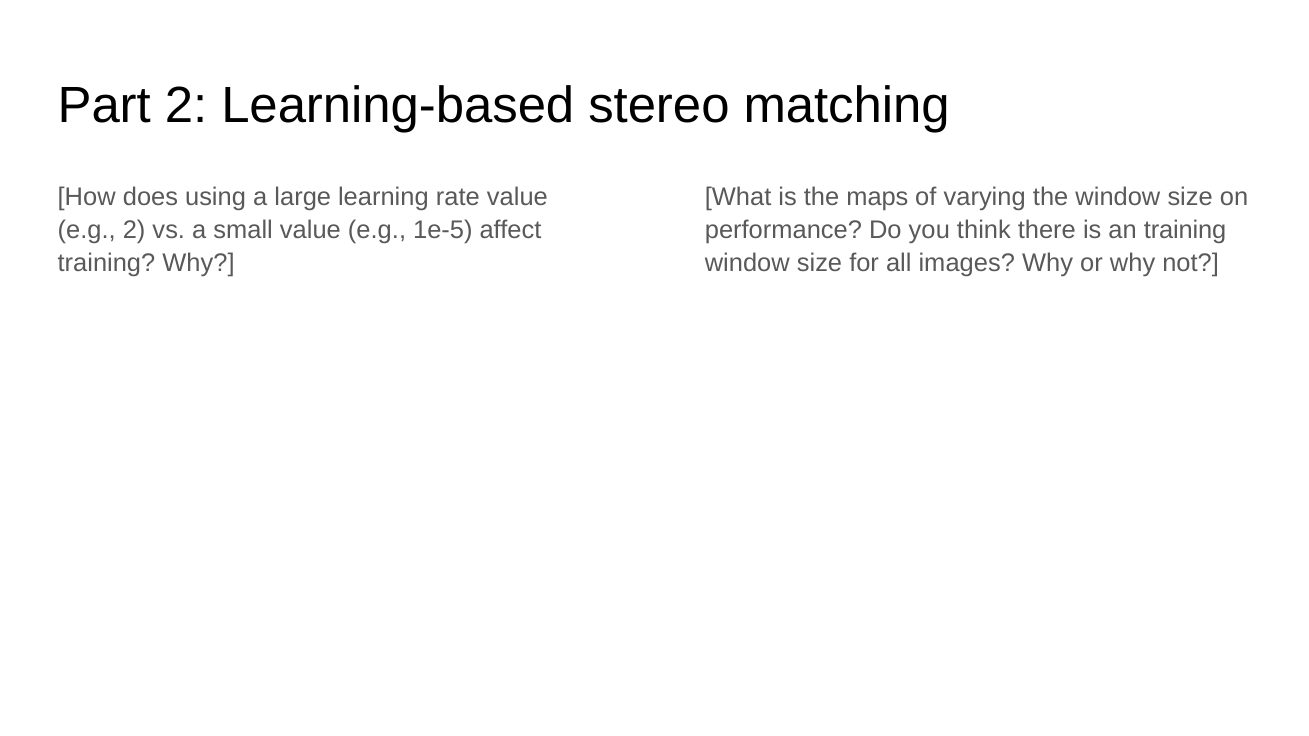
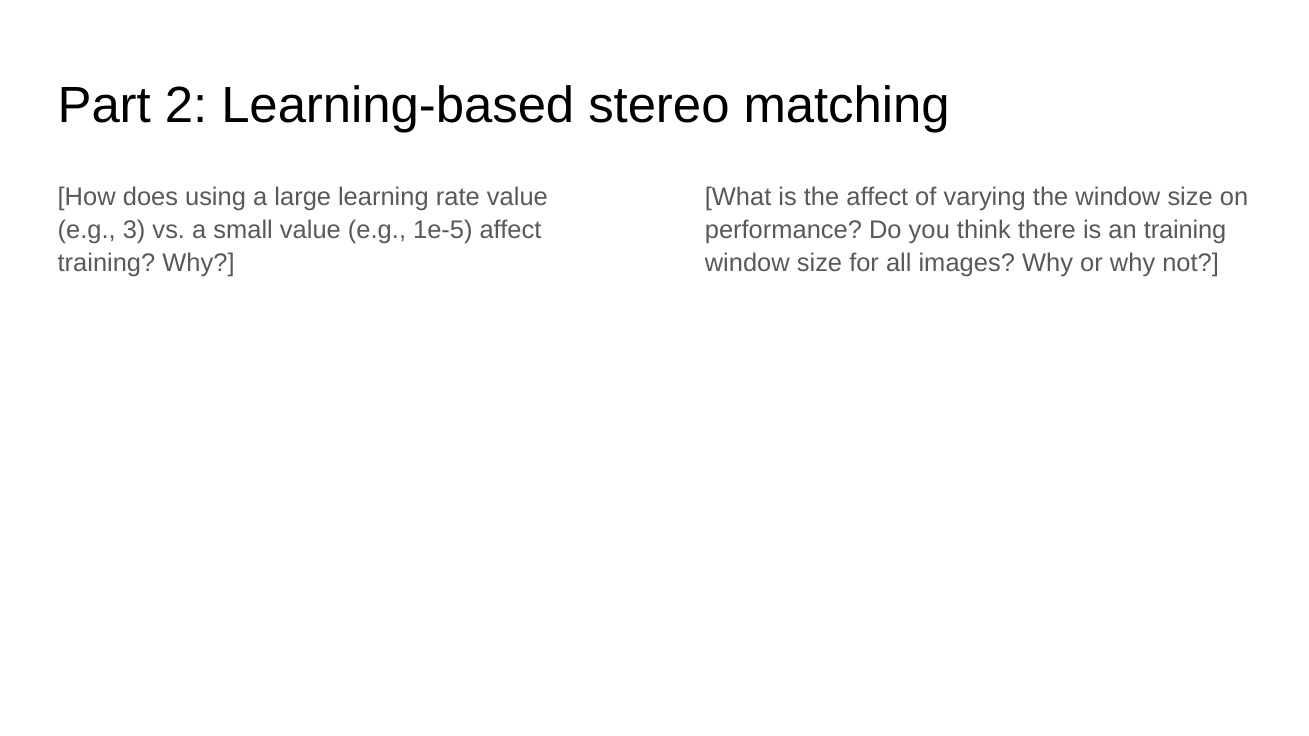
the maps: maps -> affect (877, 197)
e.g 2: 2 -> 3 (134, 230)
